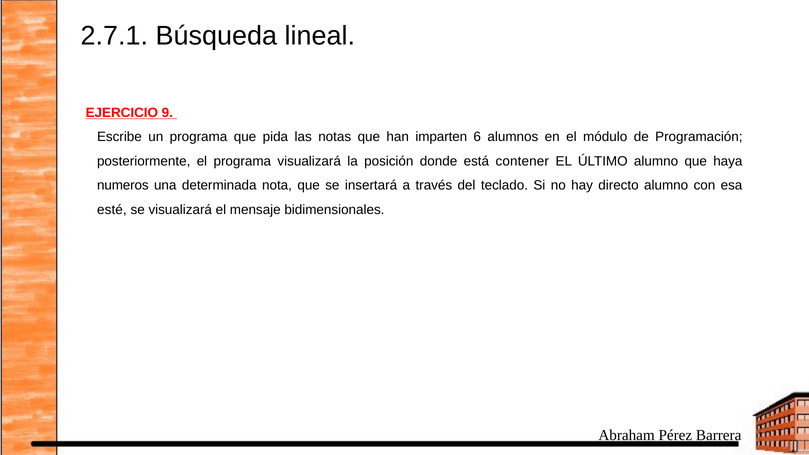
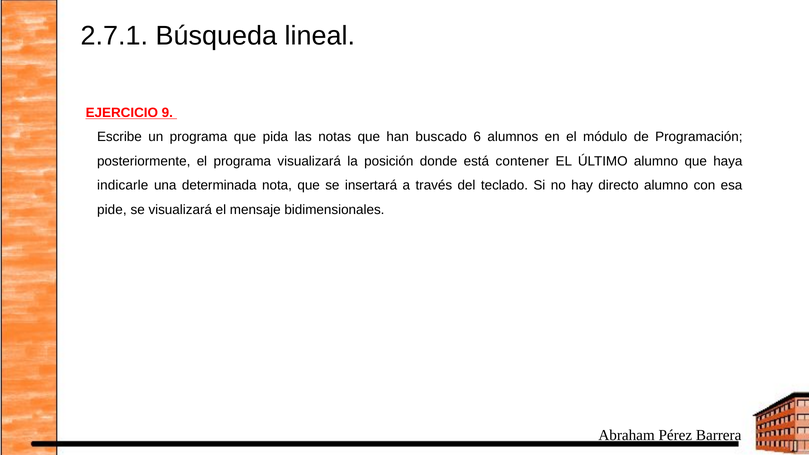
imparten: imparten -> buscado (441, 137)
numeros: numeros -> indicarle (123, 186)
esté: esté -> pide (112, 210)
